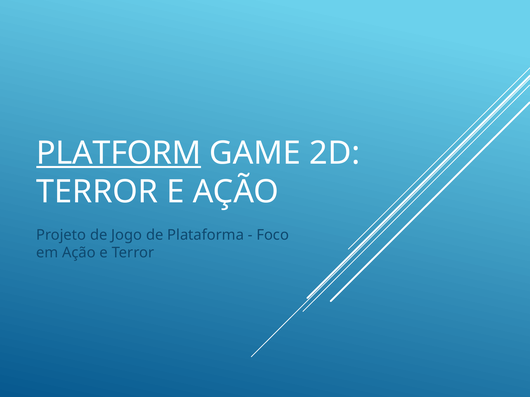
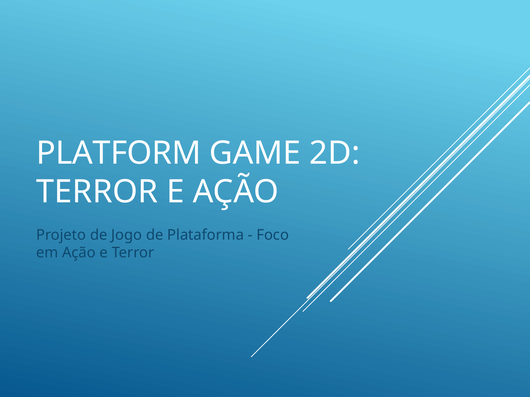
PLATFORM underline: present -> none (119, 153)
